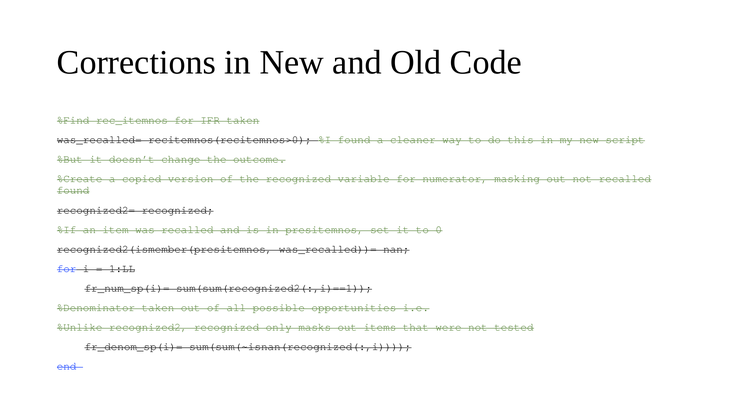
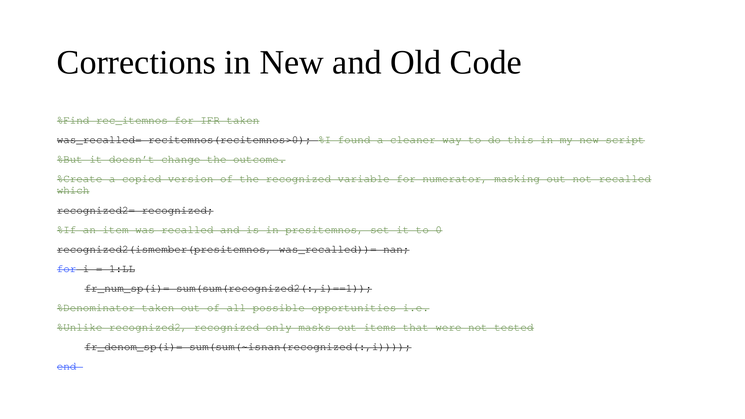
found: found -> which (73, 190)
